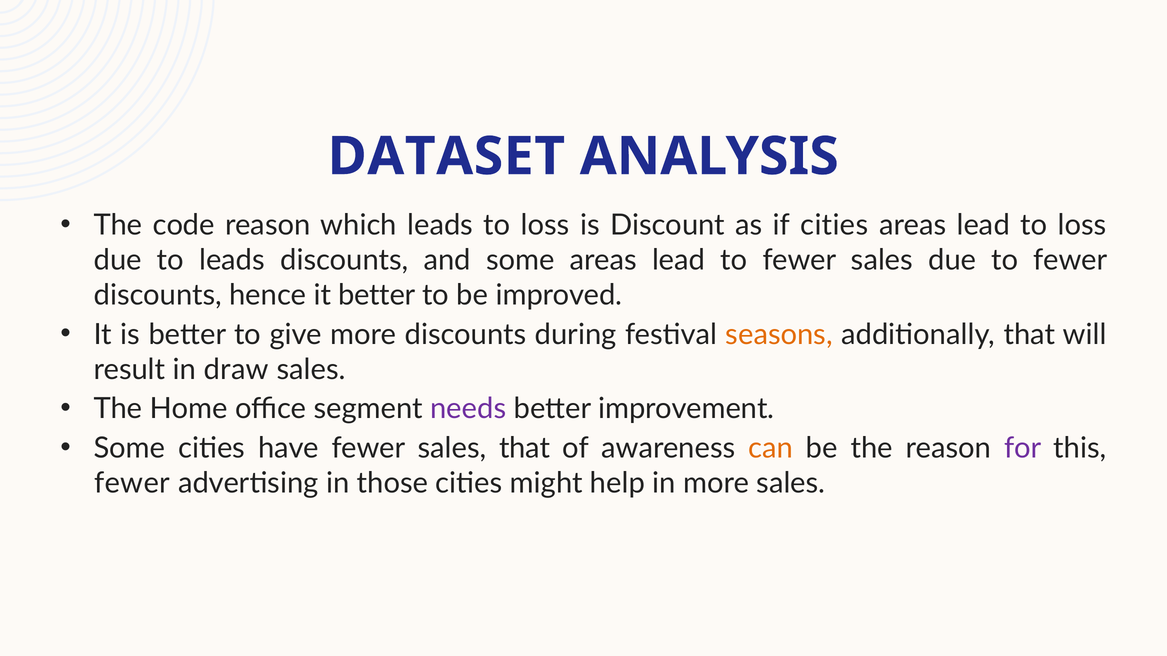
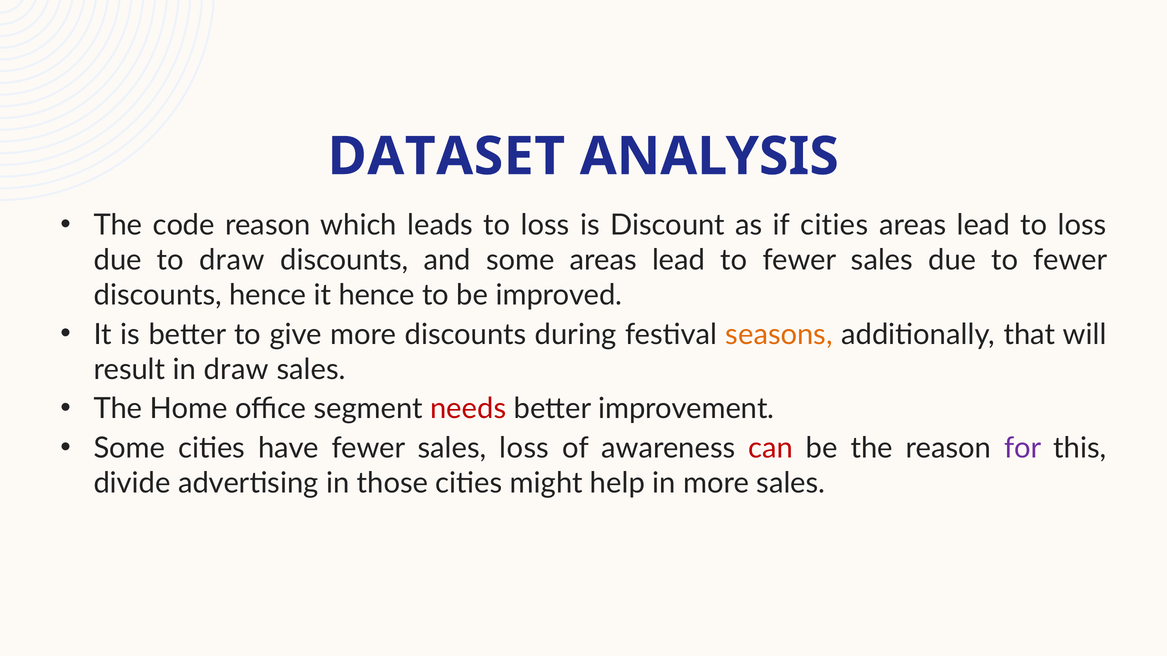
to leads: leads -> draw (232, 260)
it better: better -> hence (377, 295)
needs colour: purple -> red (468, 409)
sales that: that -> loss (524, 448)
can colour: orange -> red (771, 448)
fewer: fewer -> divide (132, 483)
